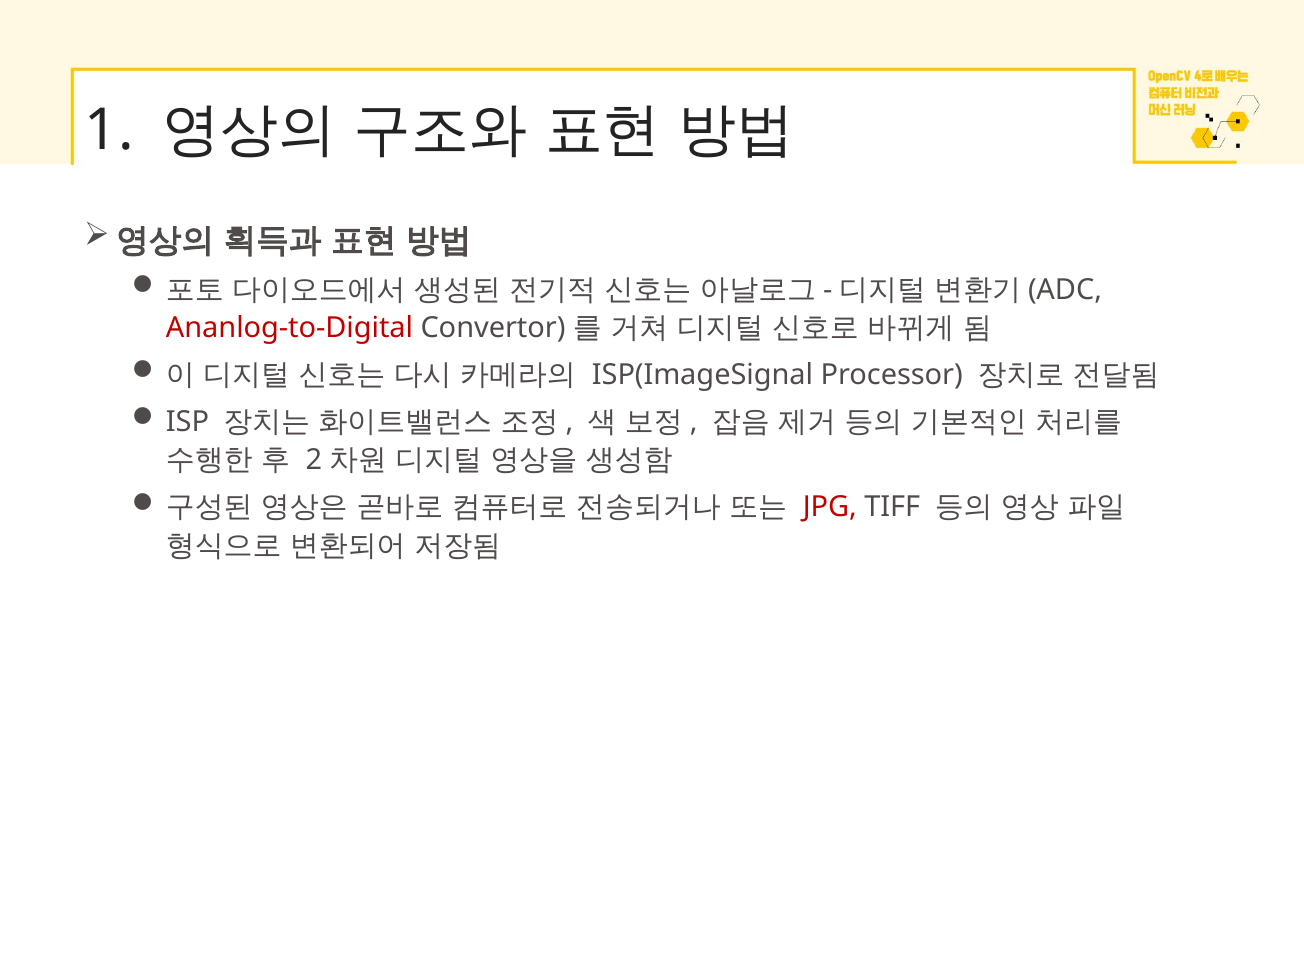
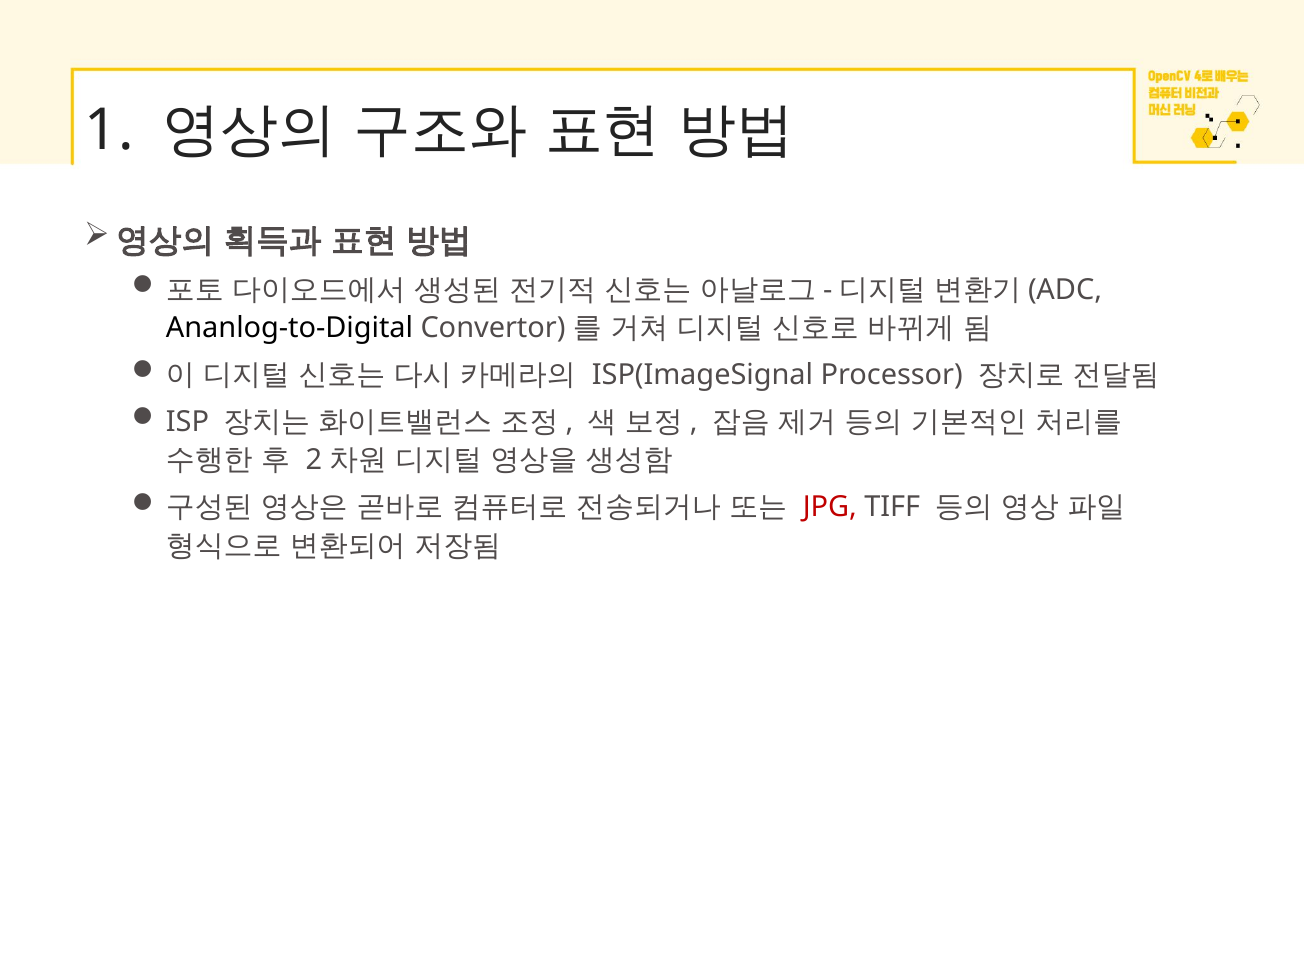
Ananlog-to-Digital colour: red -> black (290, 328)
